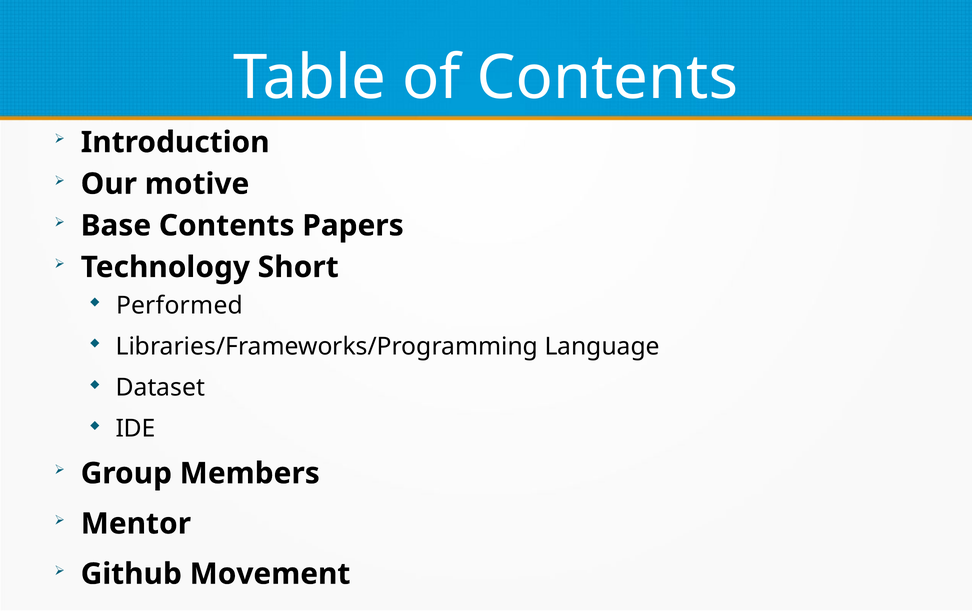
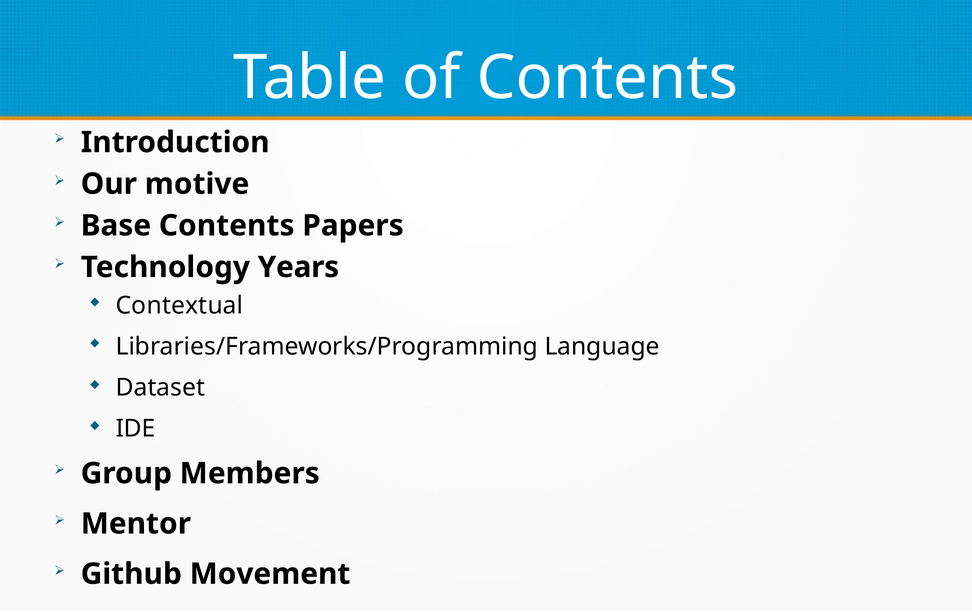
Short: Short -> Years (298, 267)
Performed: Performed -> Contextual (180, 306)
